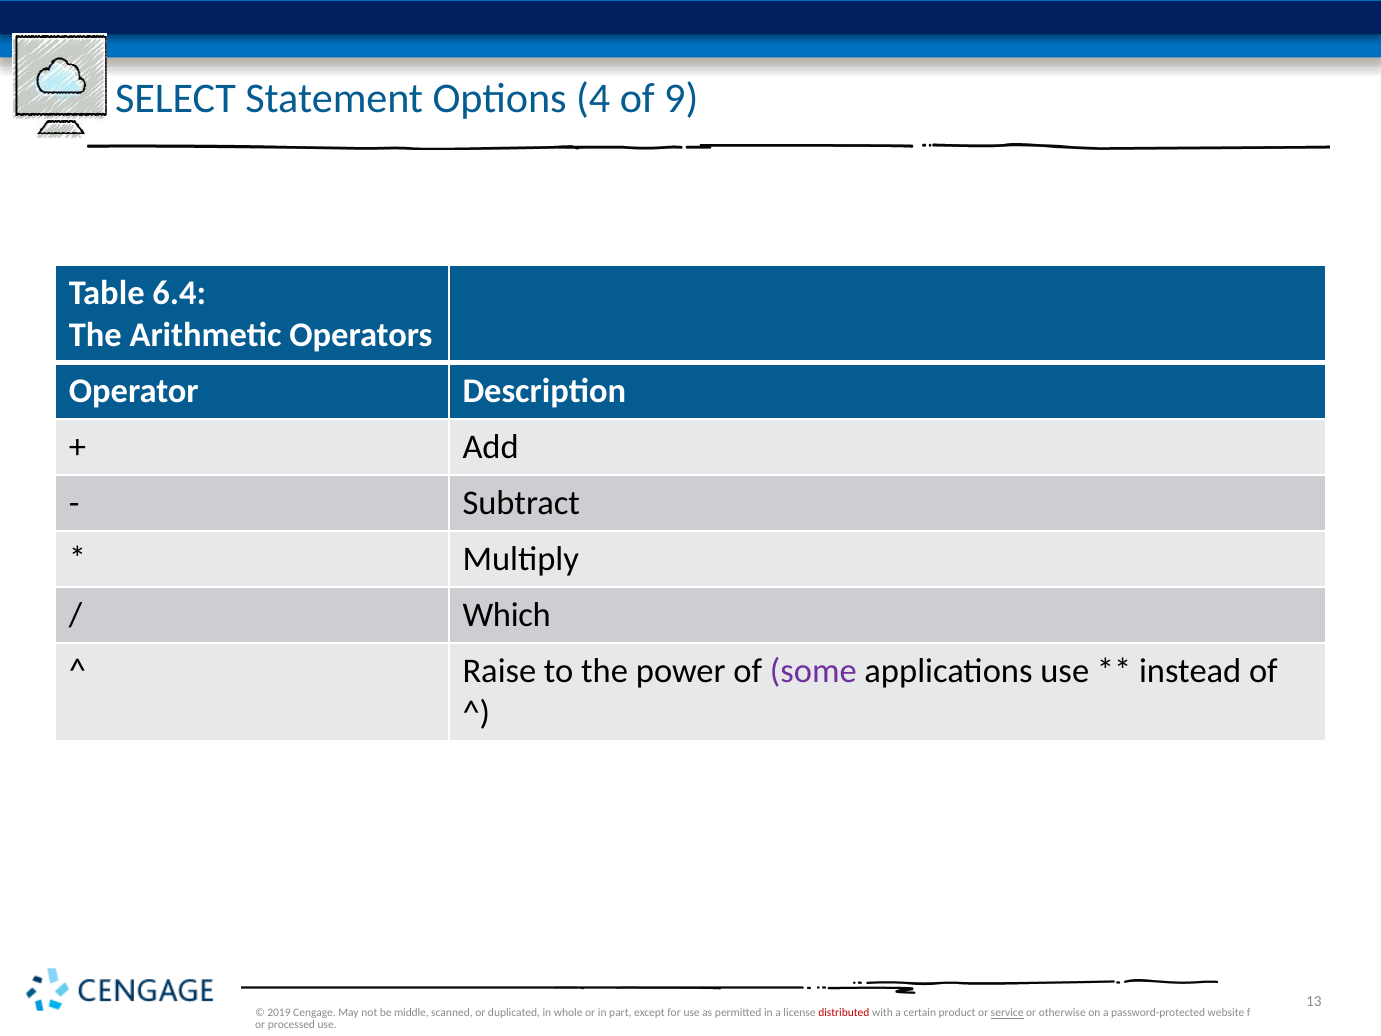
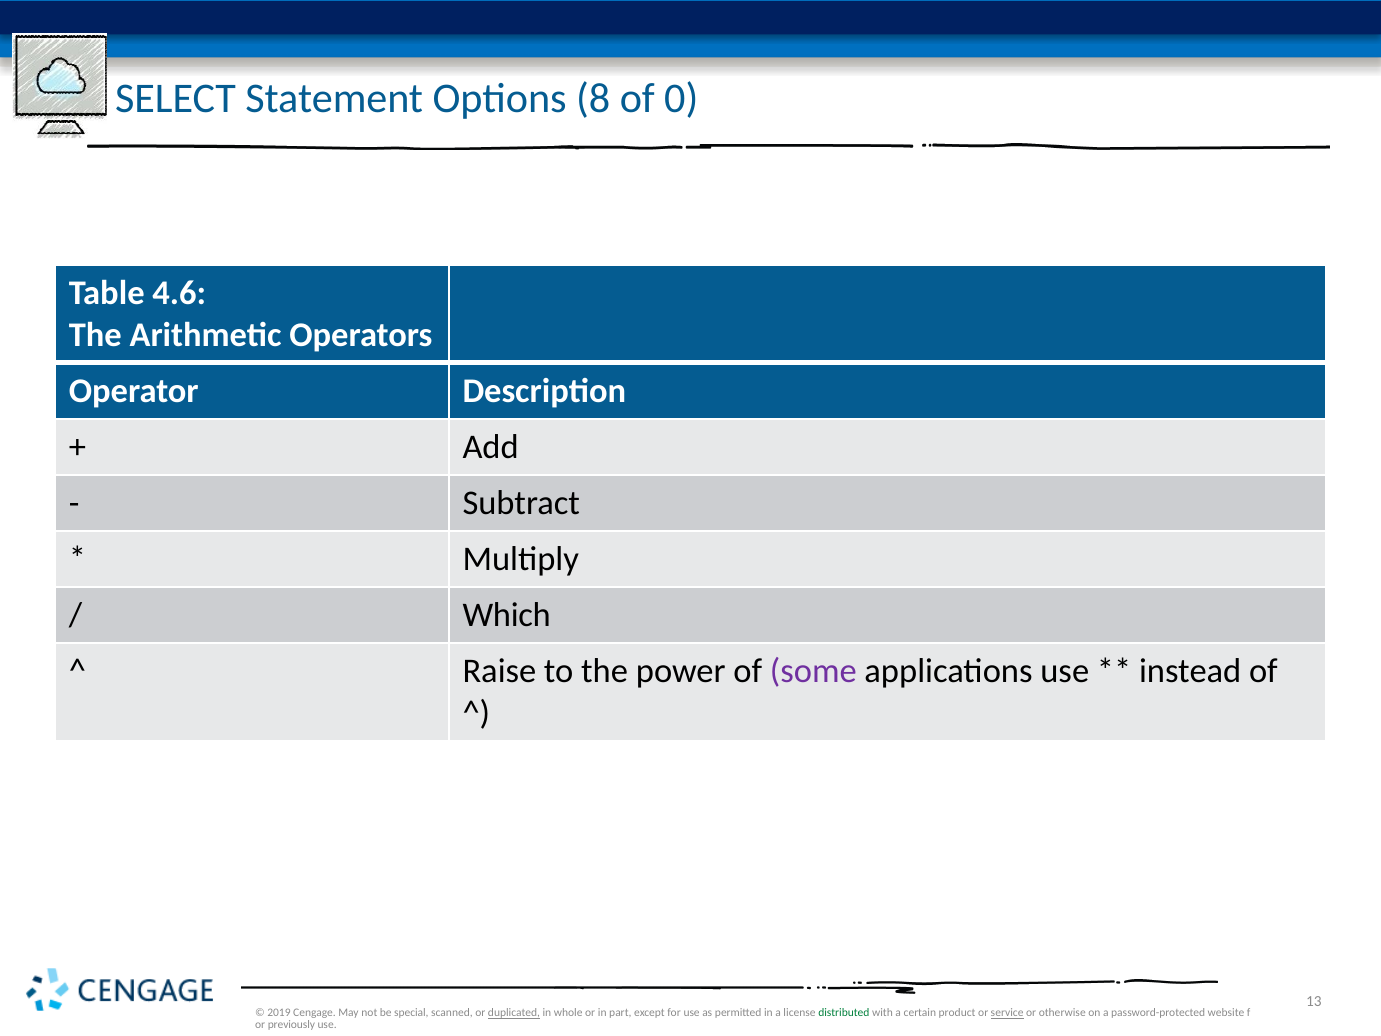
4: 4 -> 8 (593, 99)
9: 9 -> 0 (681, 99)
6.4: 6.4 -> 4.6 (179, 293)
middle: middle -> special (411, 1013)
duplicated underline: none -> present (514, 1013)
distributed colour: red -> green (844, 1013)
processed: processed -> previously (291, 1024)
